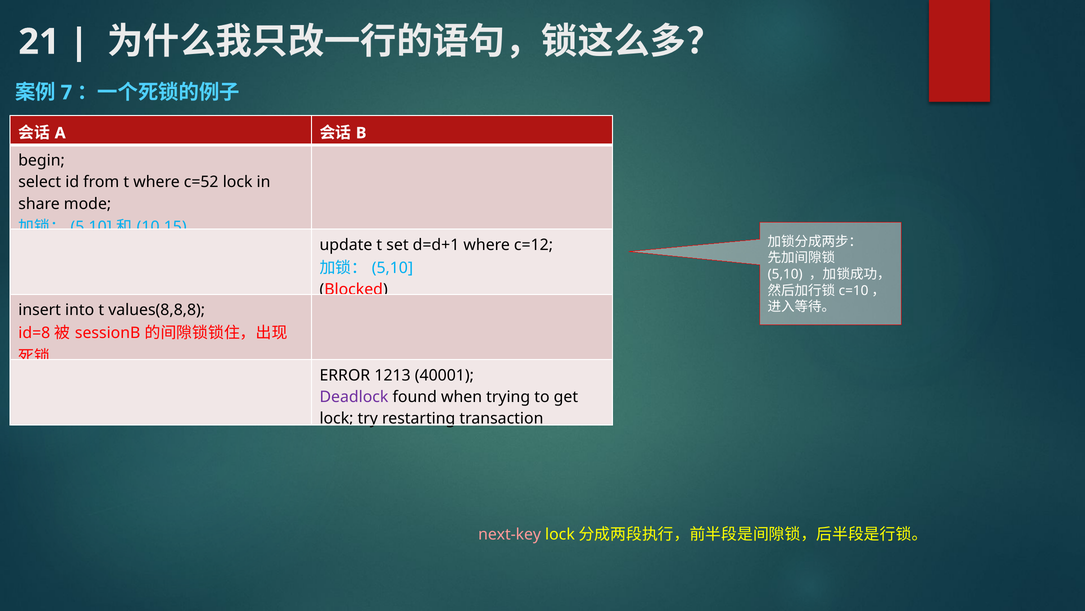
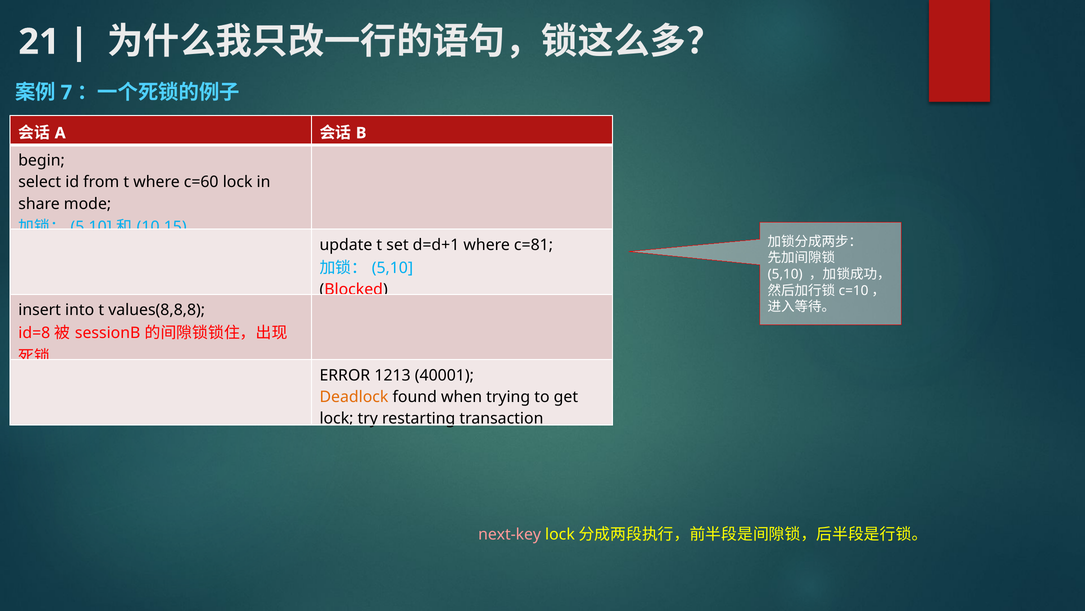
c=52: c=52 -> c=60 (201, 182)
c=12: c=12 -> c=81 (534, 245)
Deadlock colour: purple -> orange (354, 397)
